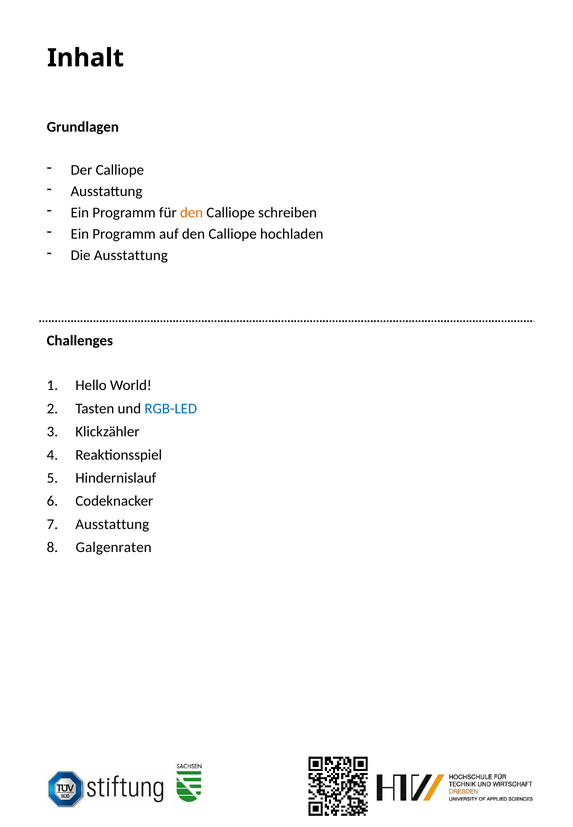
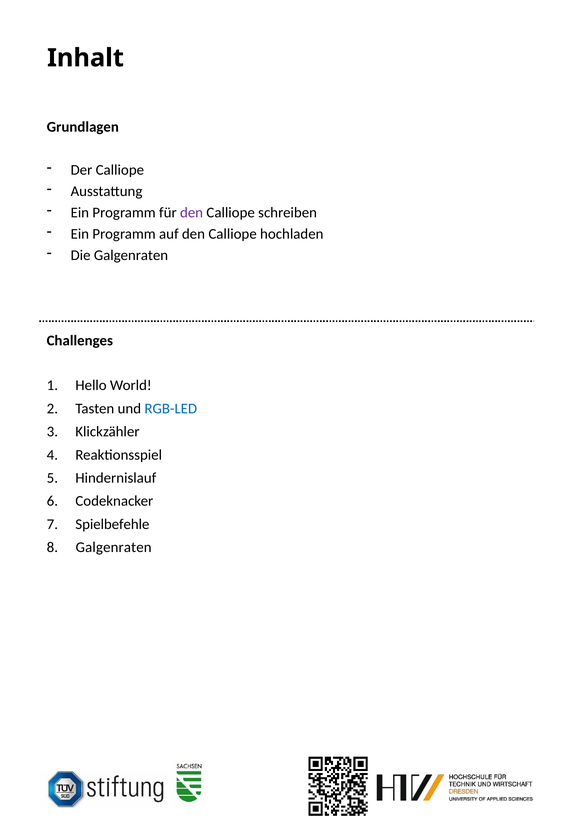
den colour: orange -> purple (192, 213)
Die Ausstattung: Ausstattung -> Galgenraten (131, 255)
Ausstattung: Ausstattung -> Spielbefehle (112, 525)
